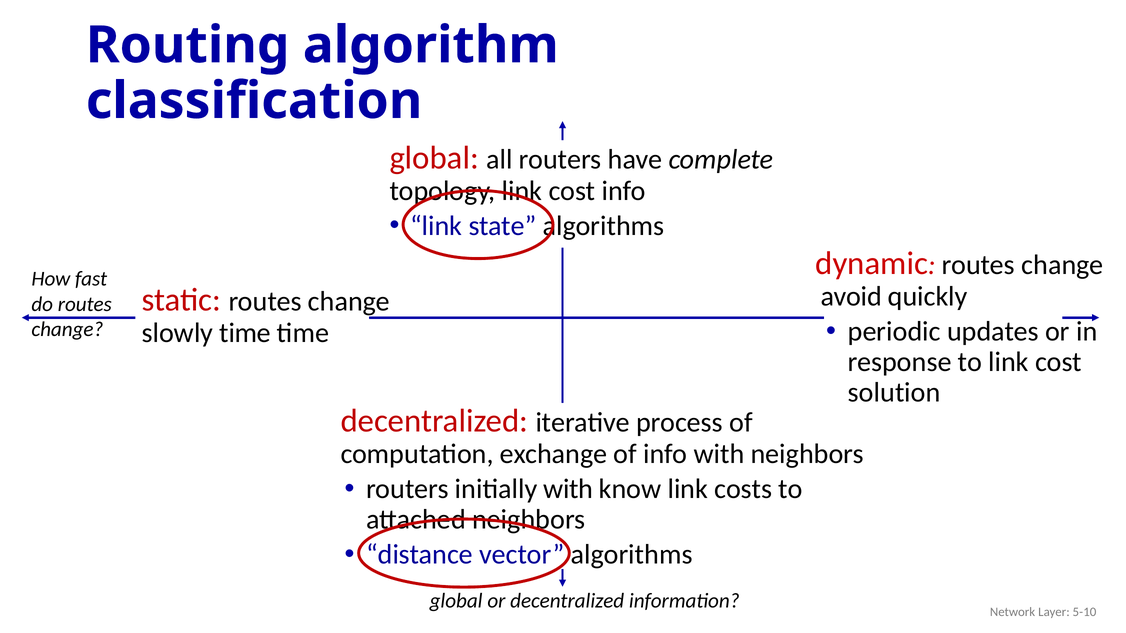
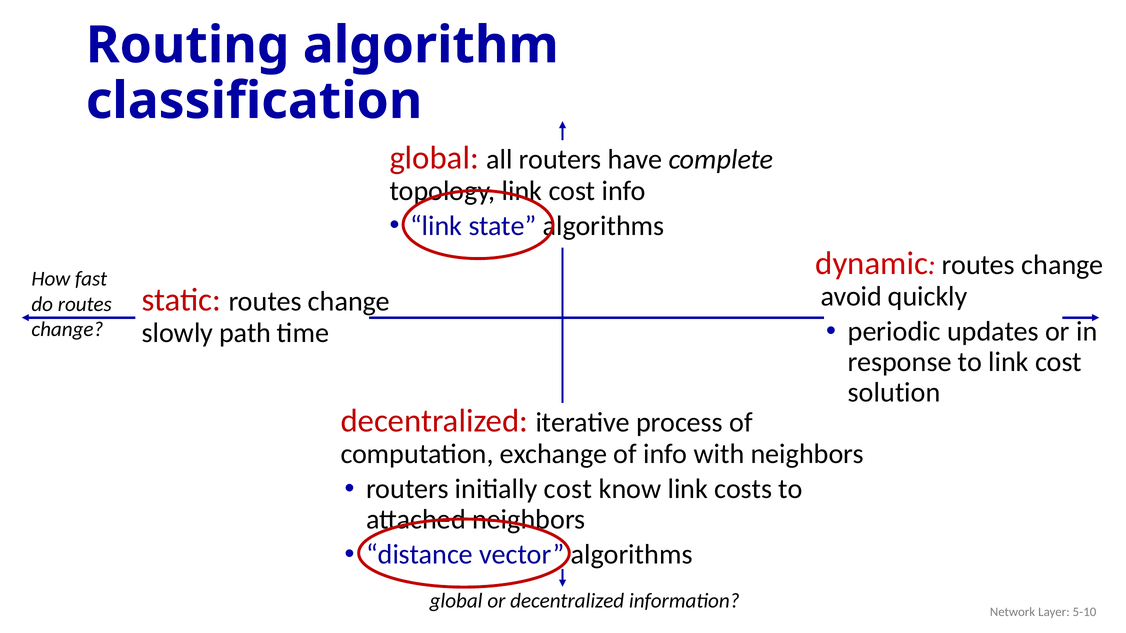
slowly time: time -> path (245, 333)
initially with: with -> cost (568, 489)
